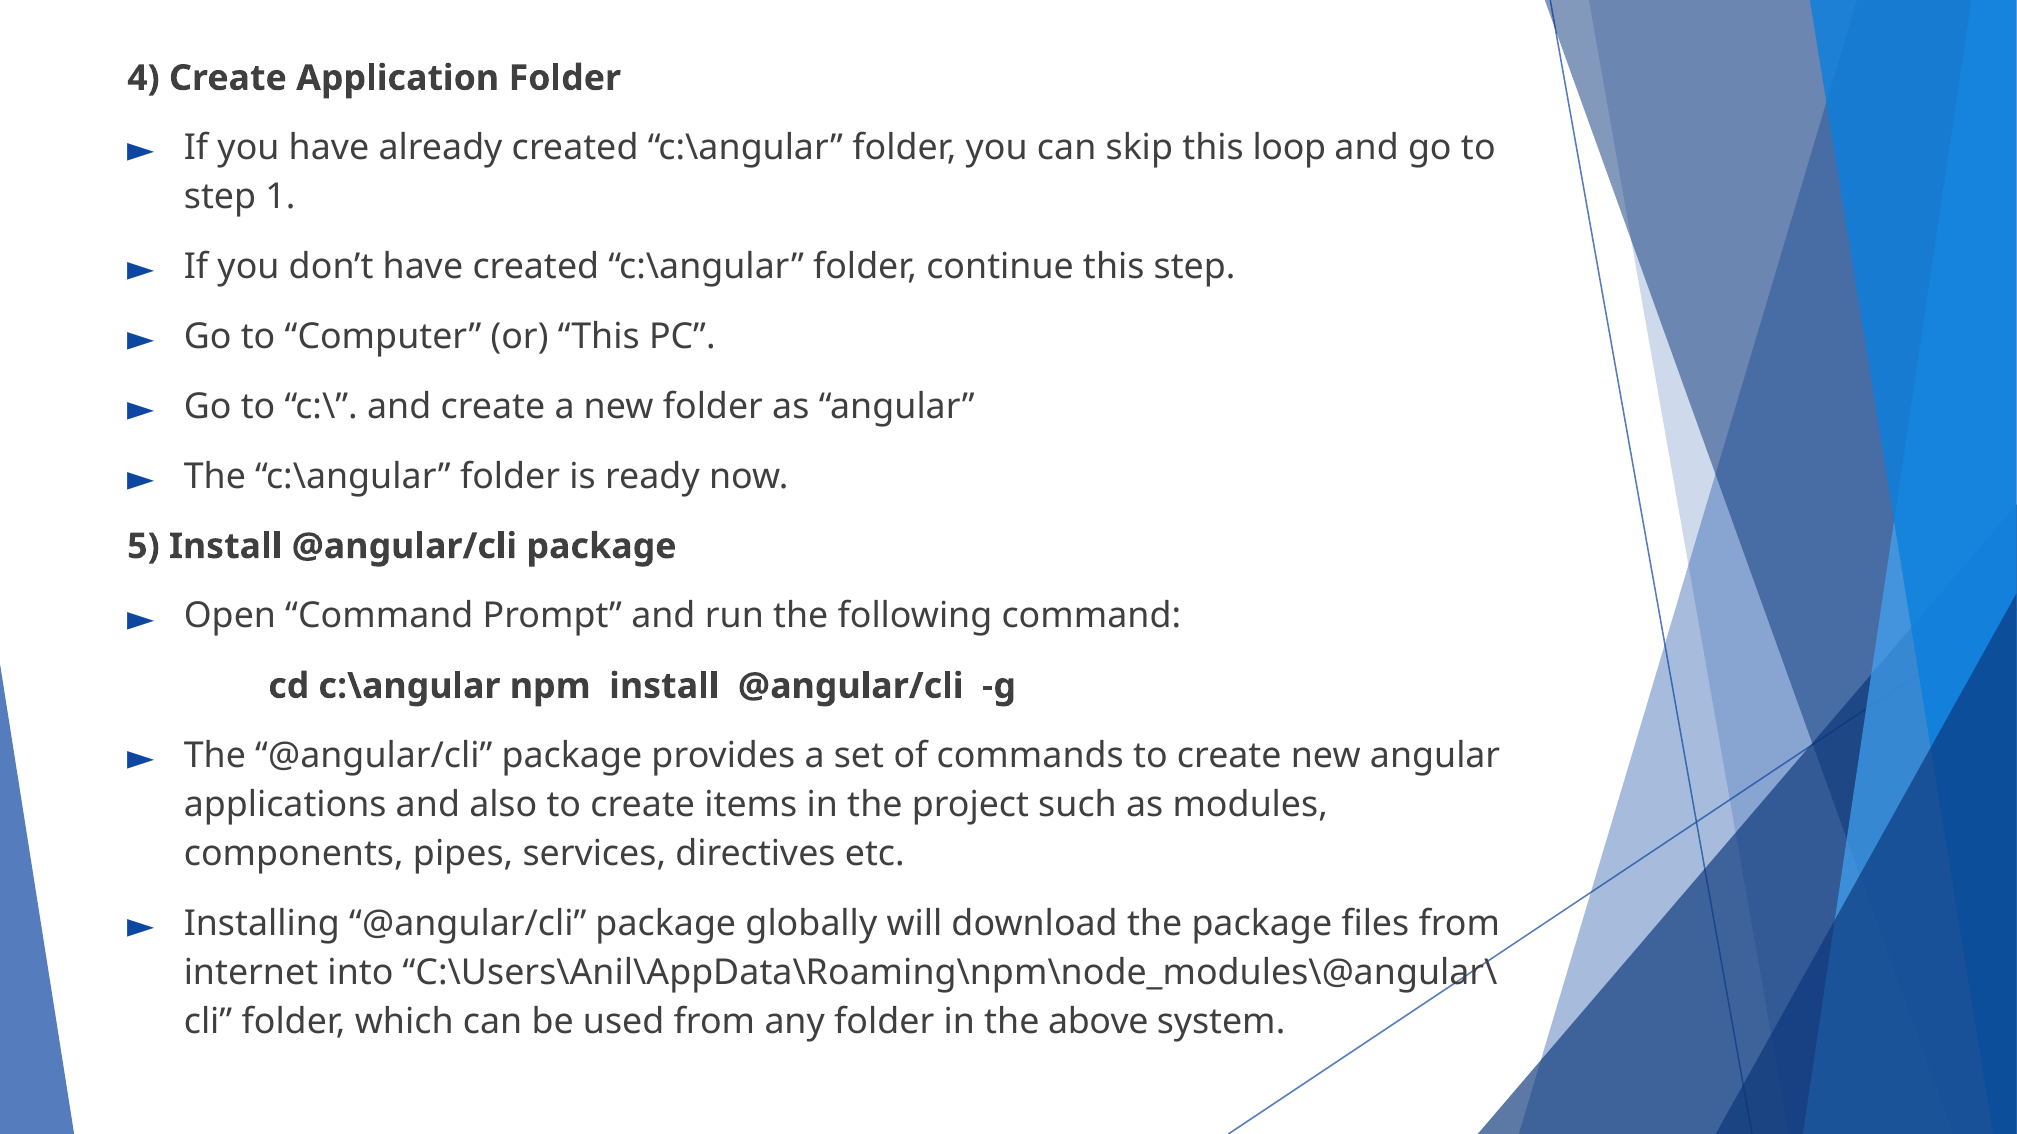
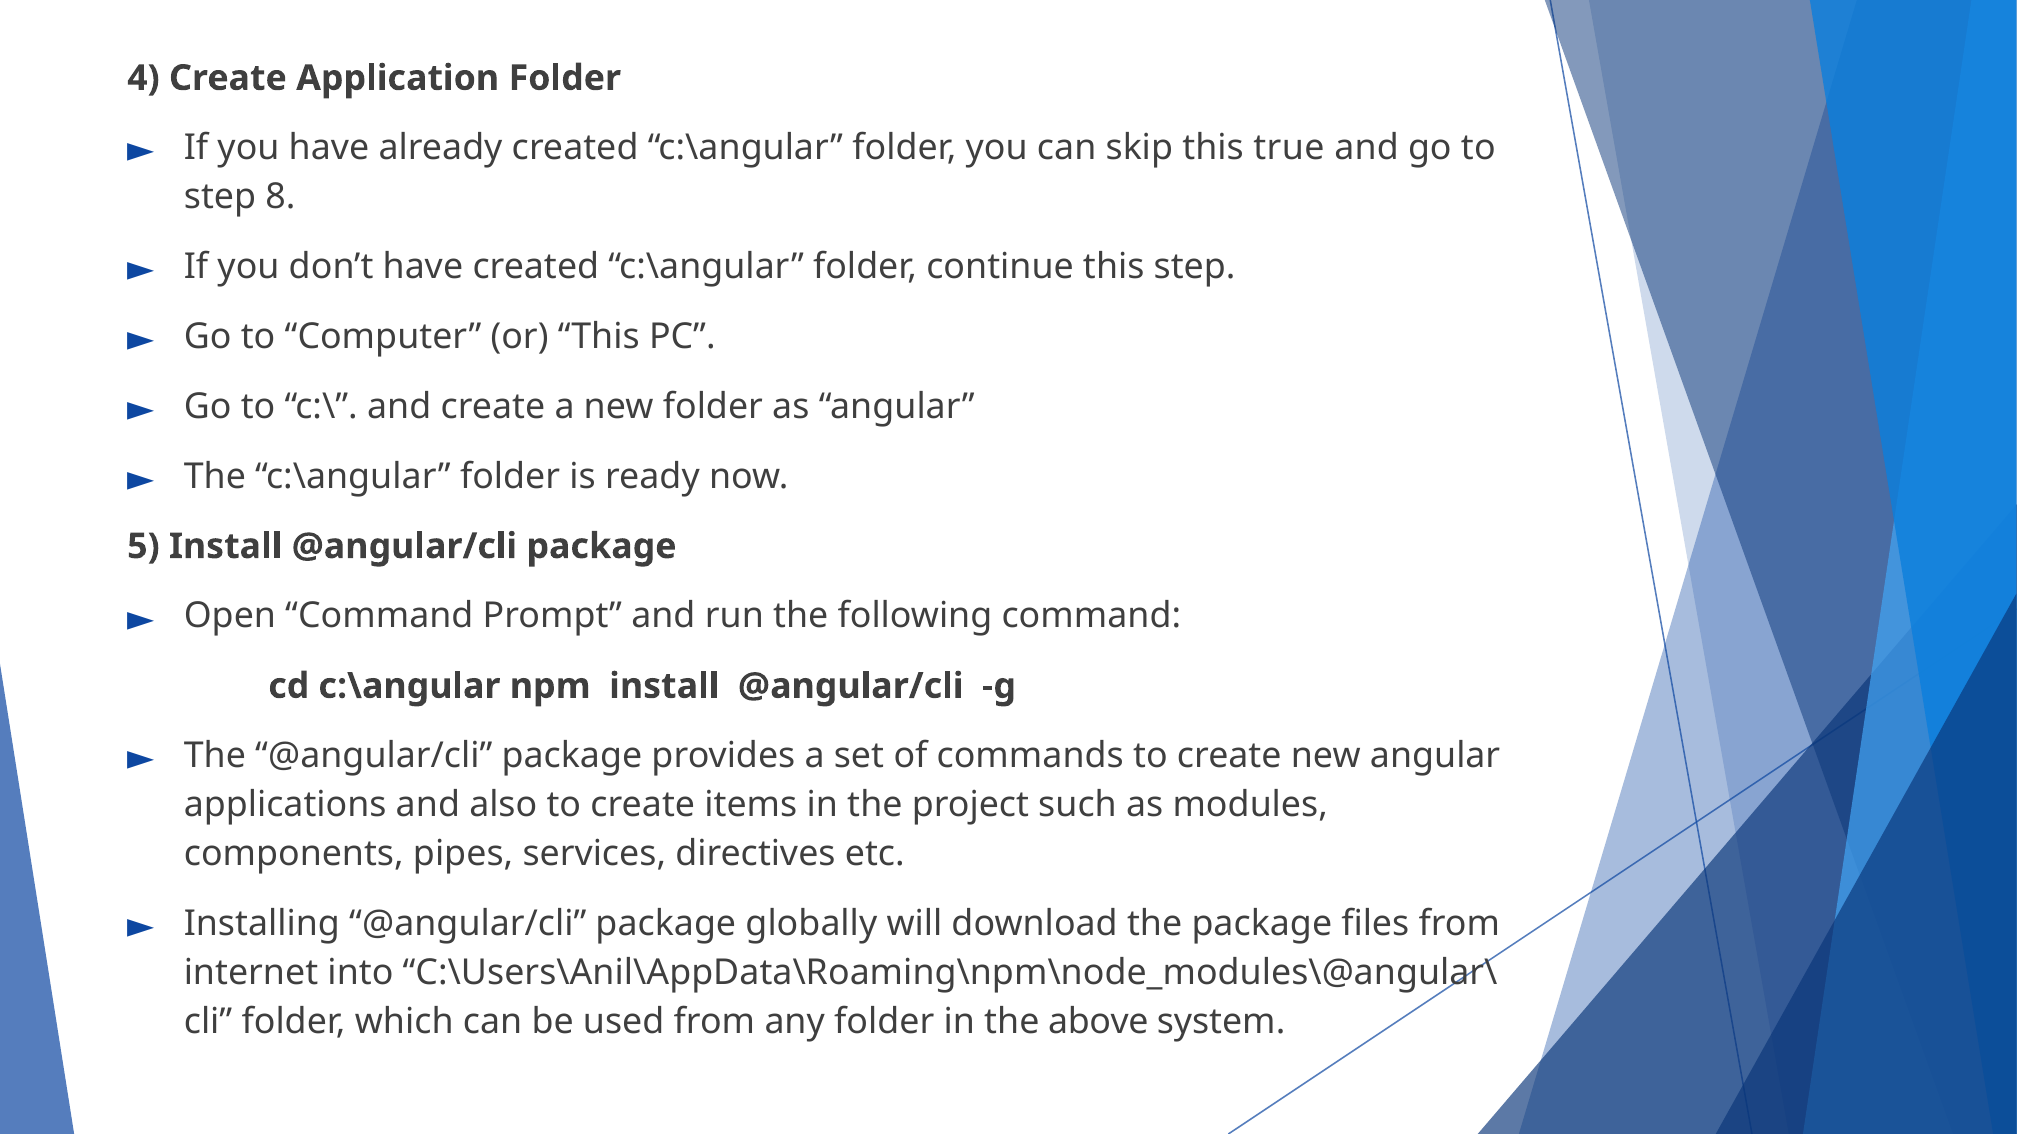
loop: loop -> true (1289, 148)
1: 1 -> 8 (280, 197)
